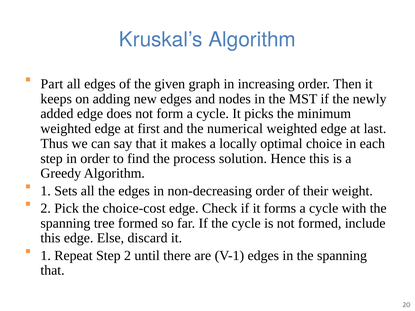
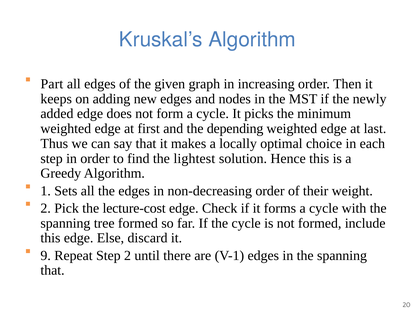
numerical: numerical -> depending (235, 129)
process: process -> lightest (194, 159)
choice-cost: choice-cost -> lecture-cost (134, 208)
1: 1 -> 9 (46, 256)
